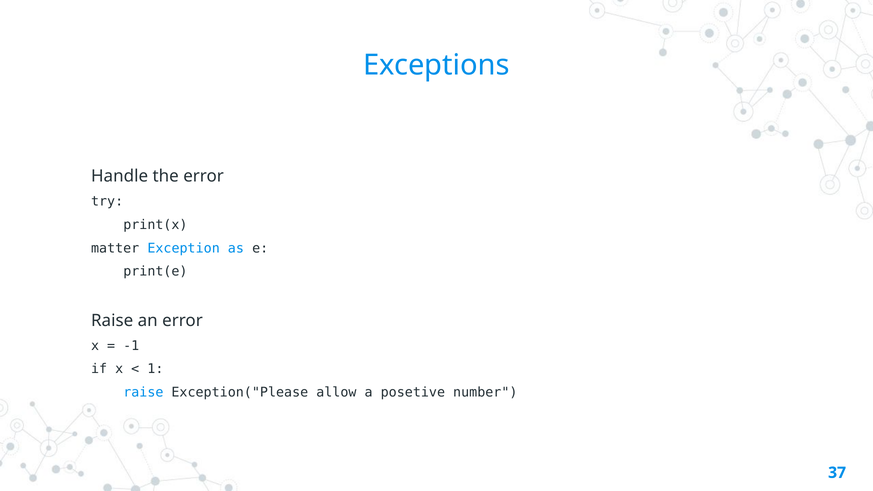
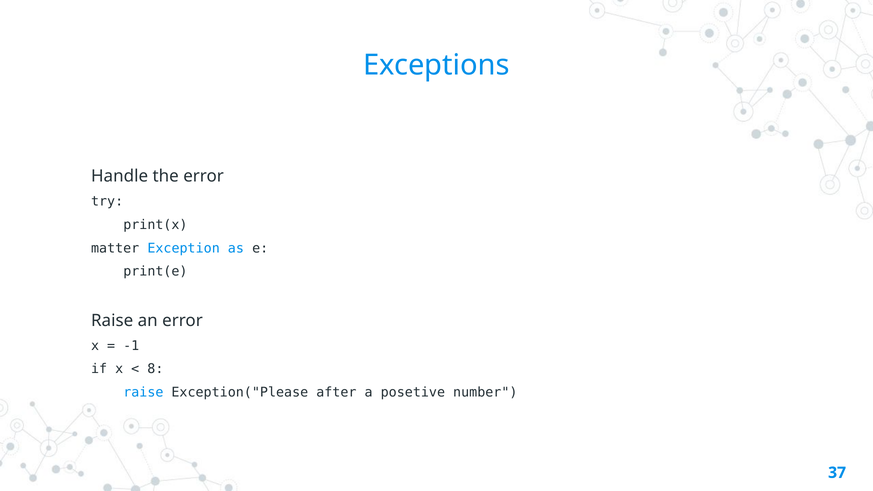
1: 1 -> 8 (155, 369)
allow: allow -> after (336, 392)
